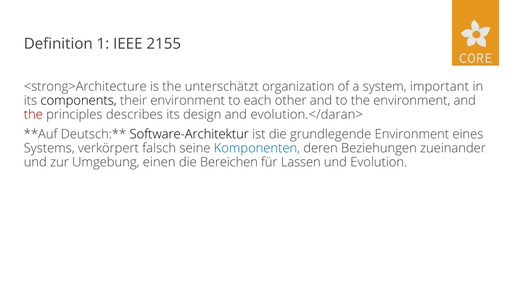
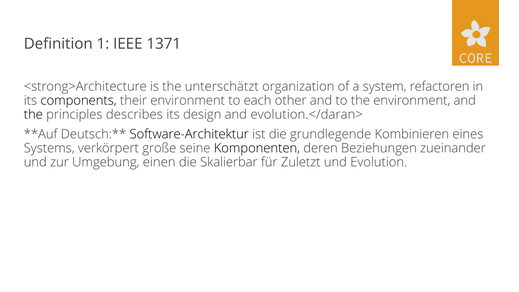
2155: 2155 -> 1371 (164, 44)
important: important -> refactoren (440, 87)
the colour: red -> black (33, 115)
grundlegende Environment: Environment -> Kombinieren (412, 134)
falsch: falsch -> große (159, 148)
Komponenten colour: blue -> black (257, 148)
Bereichen: Bereichen -> Skalierbar (229, 162)
Lassen: Lassen -> Zuletzt (301, 162)
